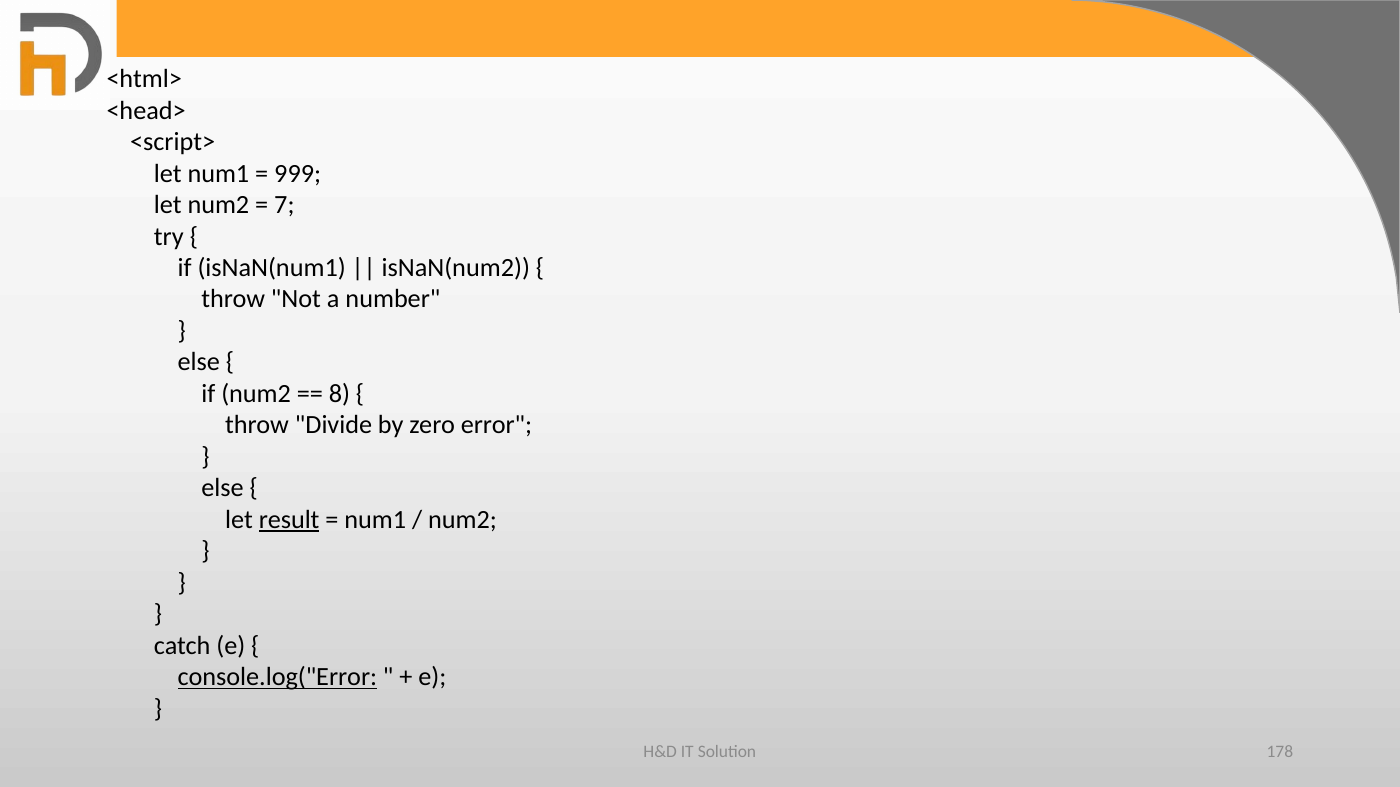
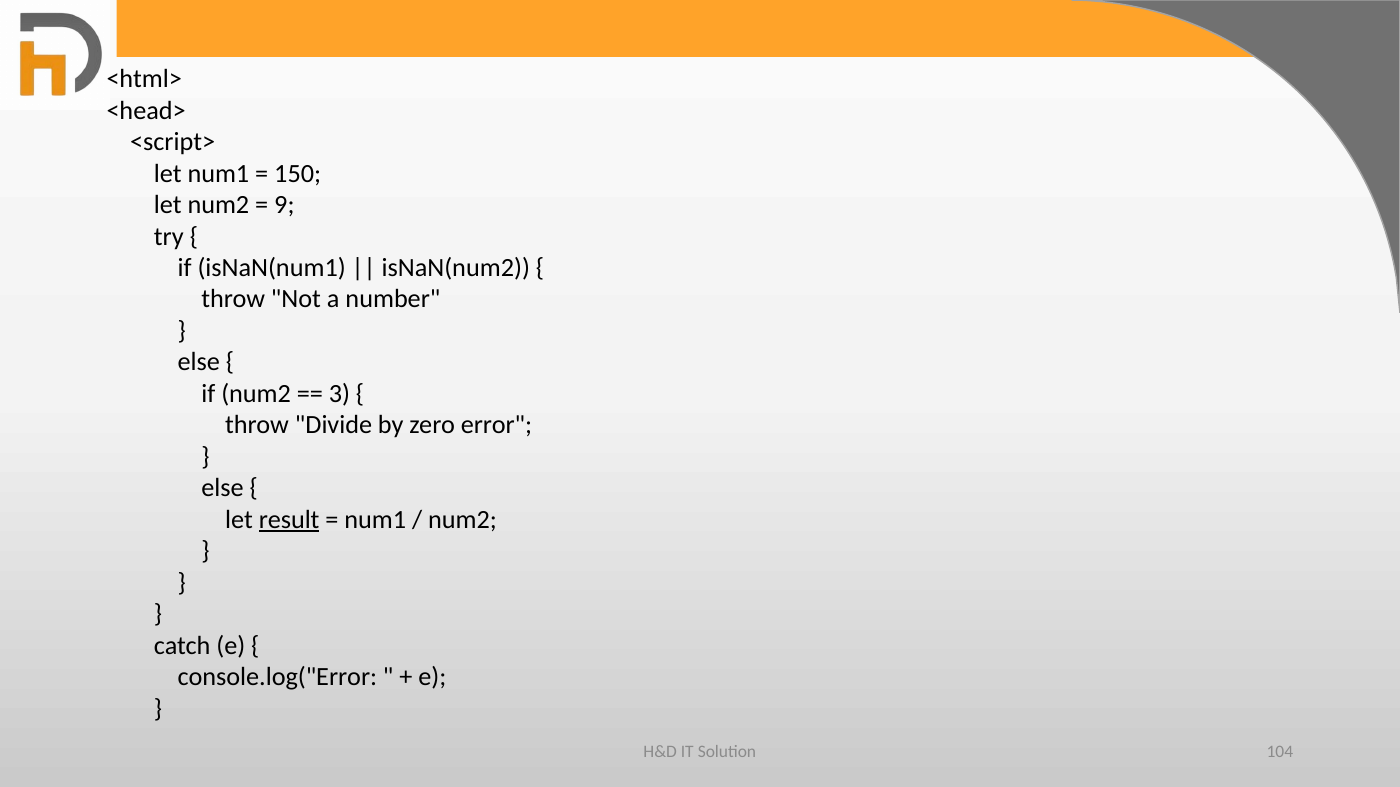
999: 999 -> 150 (298, 174)
7: 7 -> 9 (284, 205)
8: 8 -> 3 (339, 394)
console.log("Error underline: present -> none (277, 678)
178: 178 -> 104 (1280, 752)
